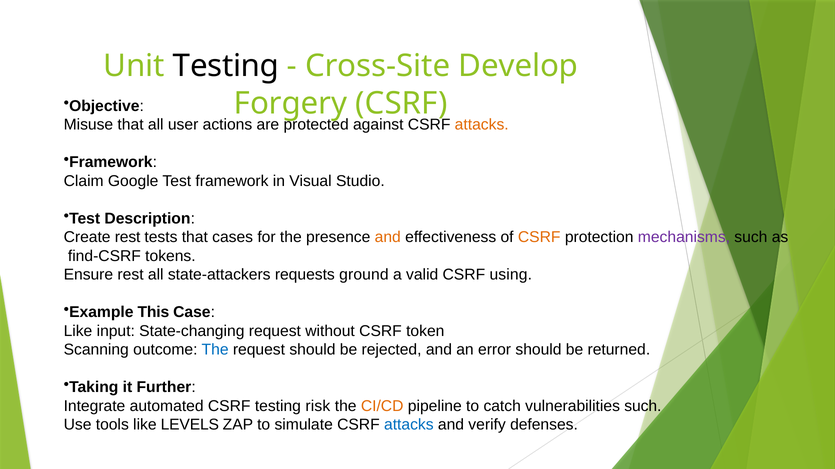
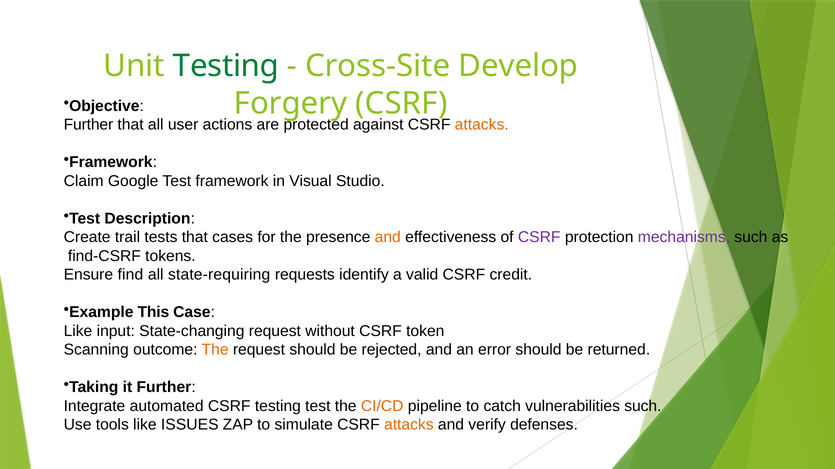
Testing colour: black -> green (226, 66)
Misuse: Misuse -> Further (88, 125)
Create rest: rest -> trail (128, 238)
CSRF colour: orange -> purple (539, 238)
Ensure rest: rest -> find (130, 275)
state-attackers: state-attackers -> state-requiring (219, 275)
ground: ground -> identify (364, 275)
using: using -> credit (511, 275)
The colour: blue -> orange (215, 350)
testing risk: risk -> test (318, 407)
LEVELS: LEVELS -> ISSUES (190, 425)
attacks colour: blue -> orange (409, 425)
